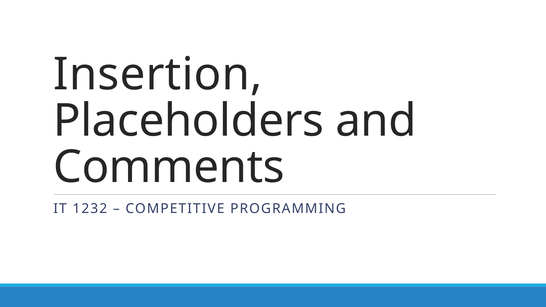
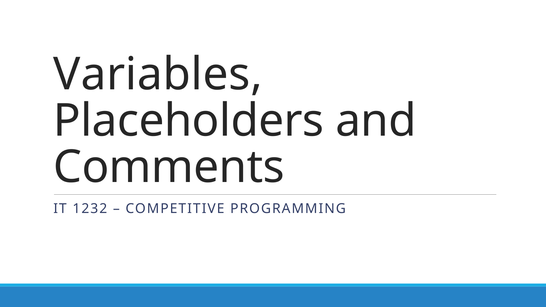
Insertion: Insertion -> Variables (158, 75)
